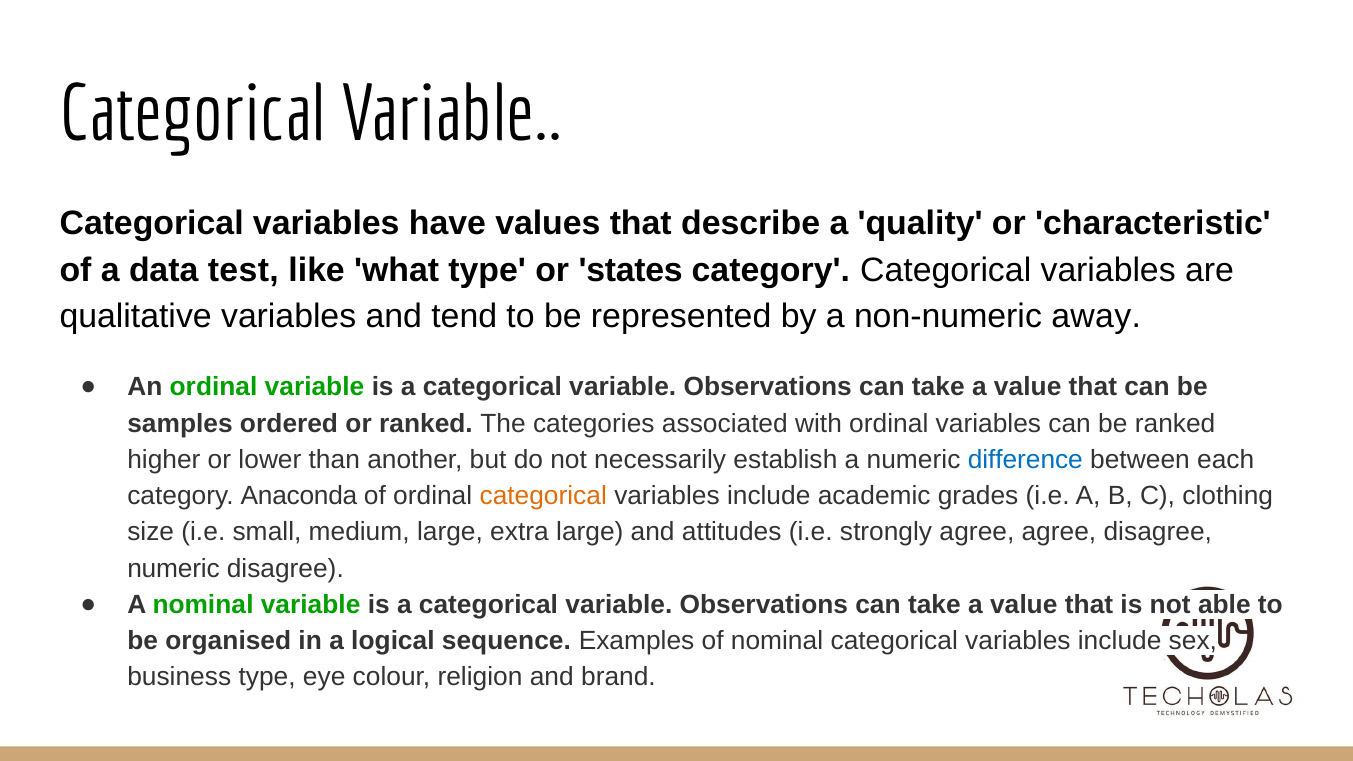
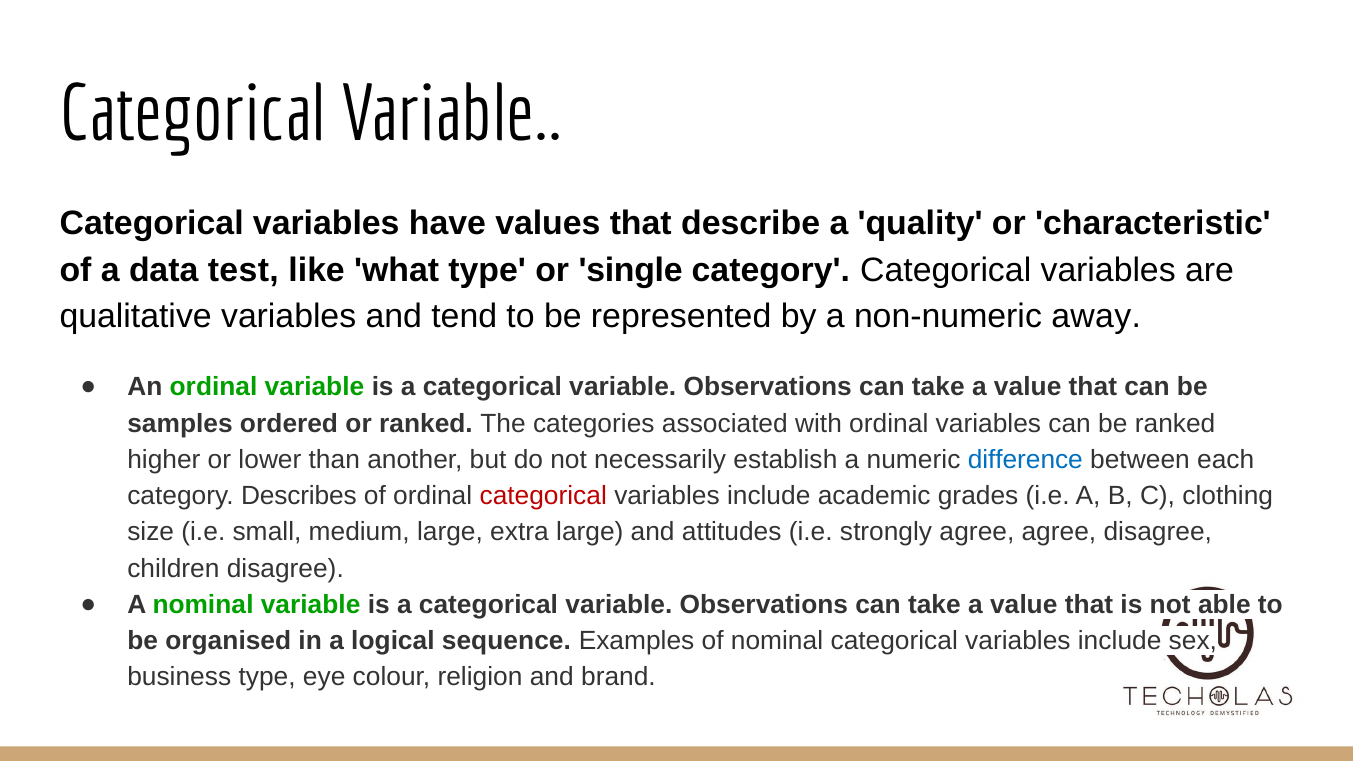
states: states -> single (631, 270)
Anaconda: Anaconda -> Describes (299, 496)
categorical colour: orange -> red (543, 496)
numeric: numeric -> children (173, 569)
